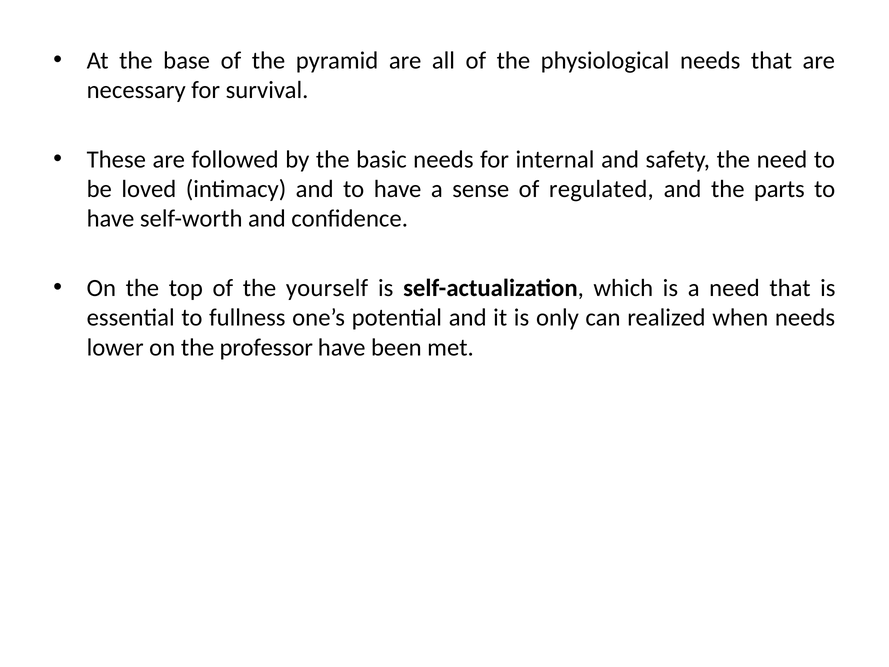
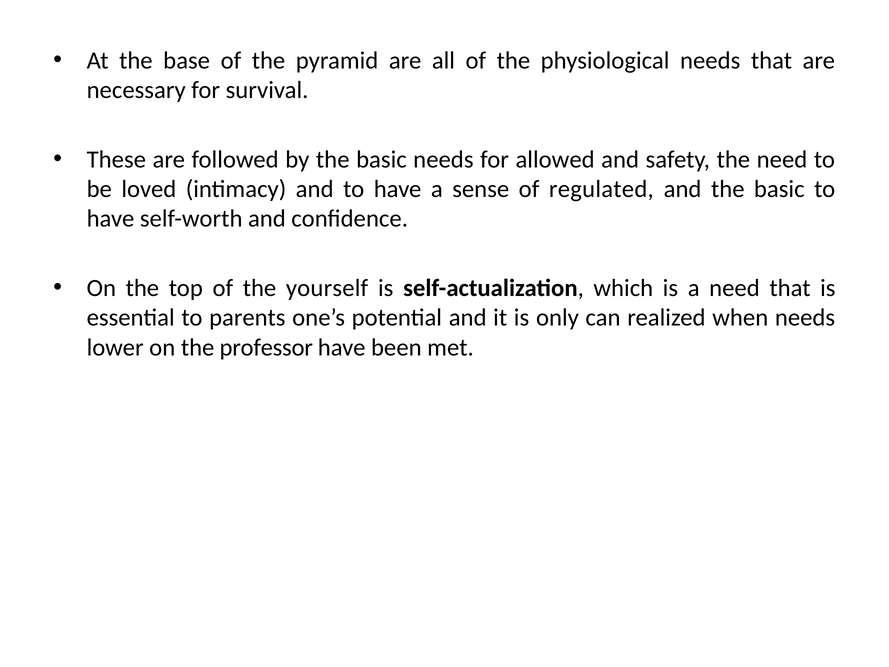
internal: internal -> allowed (555, 159)
and the parts: parts -> basic (779, 189)
fullness: fullness -> parents (247, 318)
